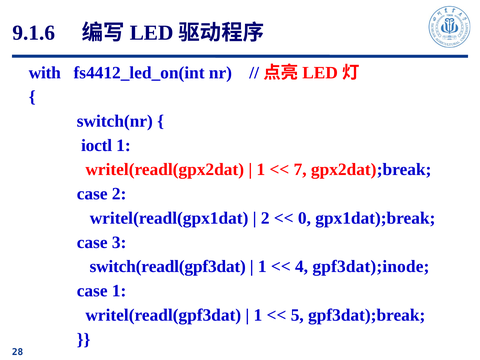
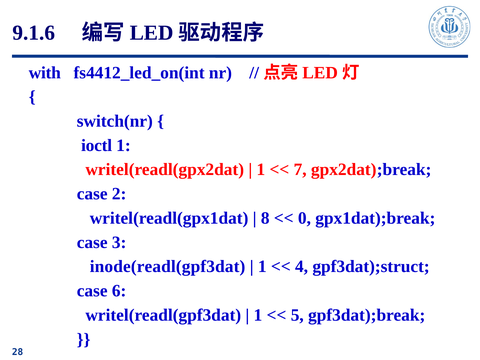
2: 2 -> 8 (265, 218)
switch(readl(gpf3dat: switch(readl(gpf3dat -> inode(readl(gpf3dat (168, 267)
gpf3dat);inode: gpf3dat);inode -> gpf3dat);struct (371, 267)
case 1: 1 -> 6 (119, 291)
